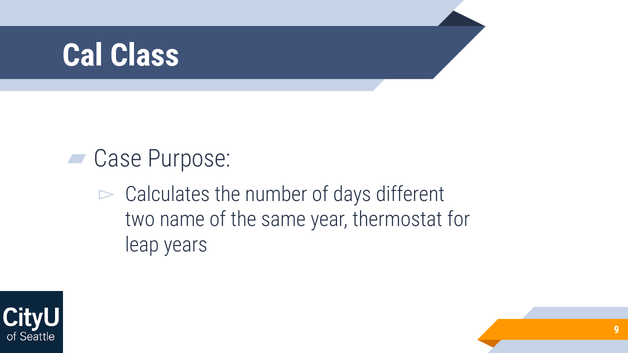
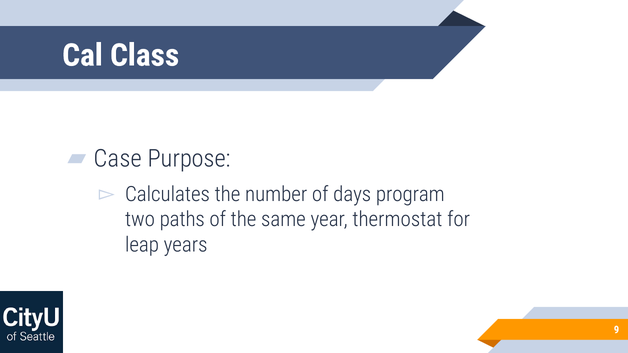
different: different -> program (410, 195)
name: name -> paths (182, 220)
